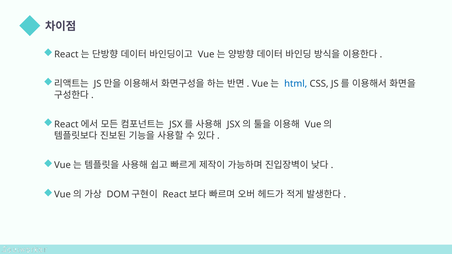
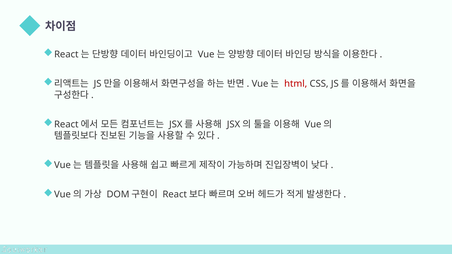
html colour: blue -> red (296, 84)
